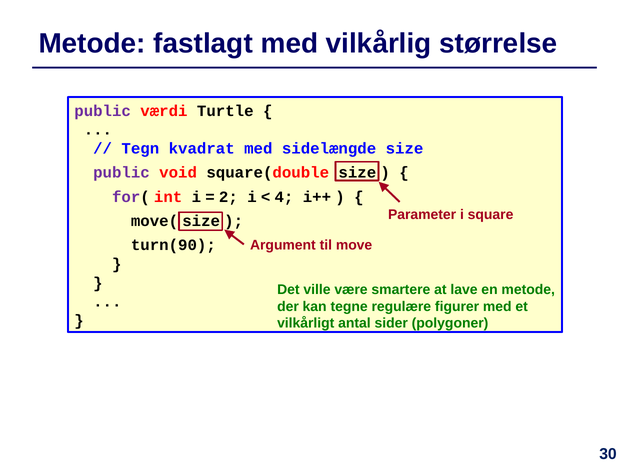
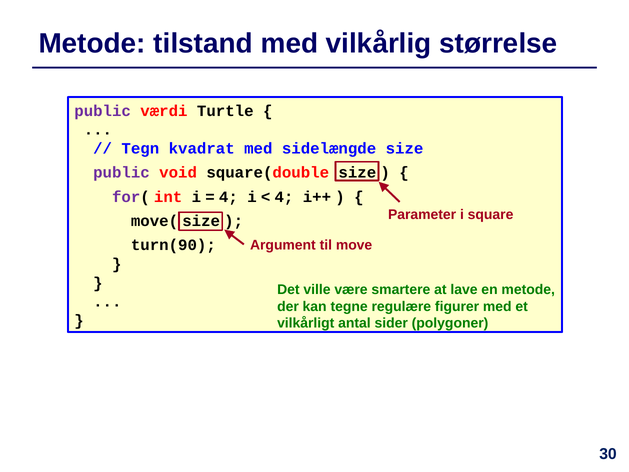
fastlagt: fastlagt -> tilstand (203, 43)
2: 2 -> 4 (228, 197)
